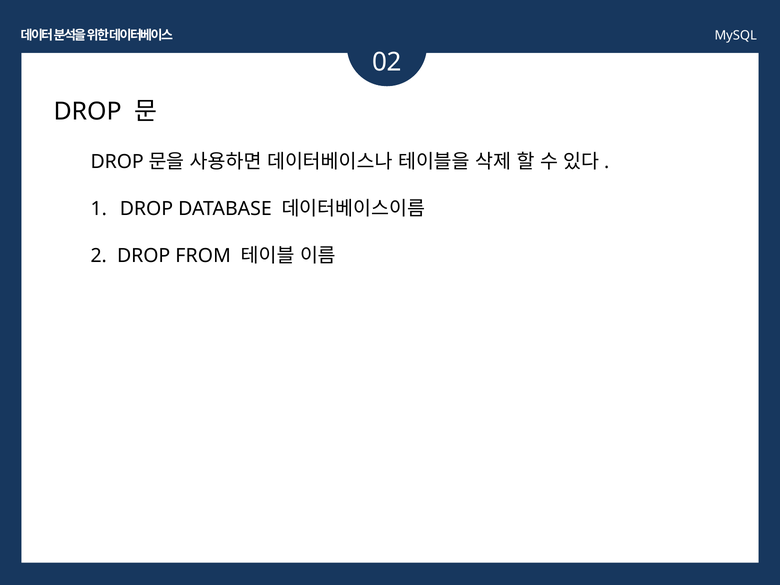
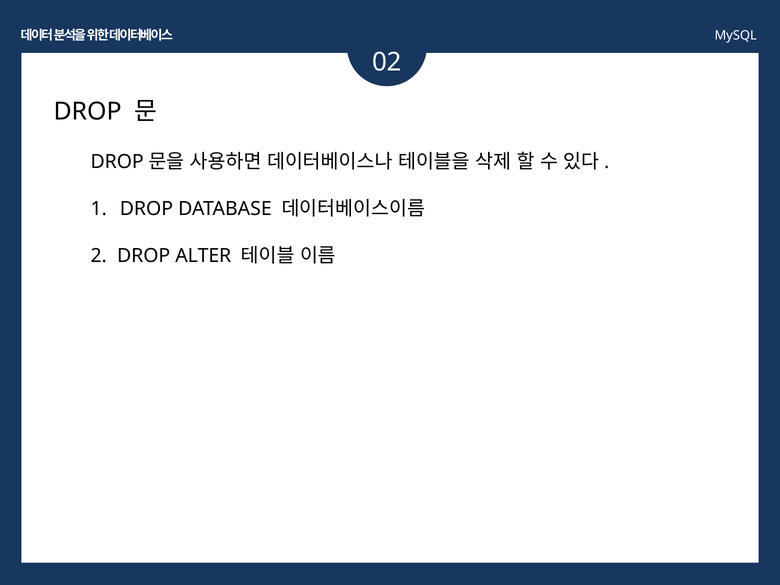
FROM: FROM -> ALTER (203, 256)
